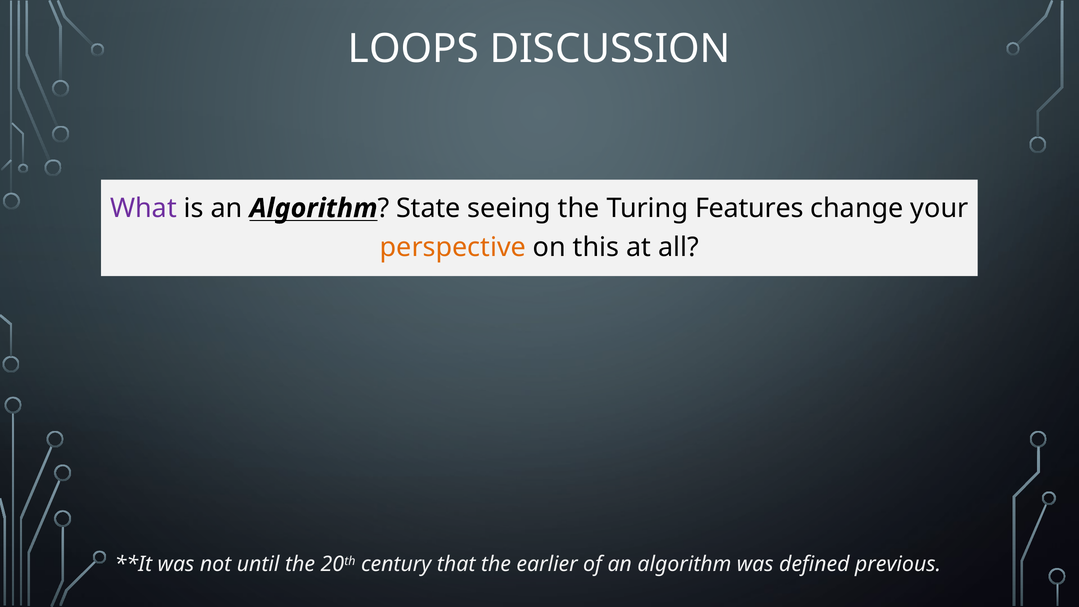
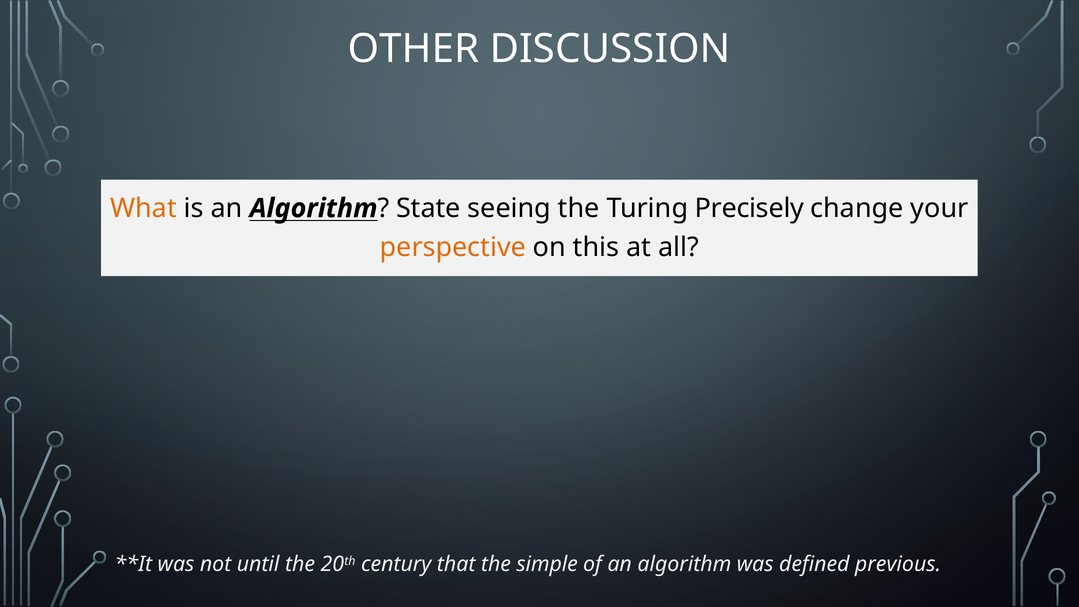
LOOPS: LOOPS -> OTHER (414, 49)
What colour: purple -> orange (144, 208)
Features: Features -> Precisely (749, 208)
earlier: earlier -> simple (547, 564)
